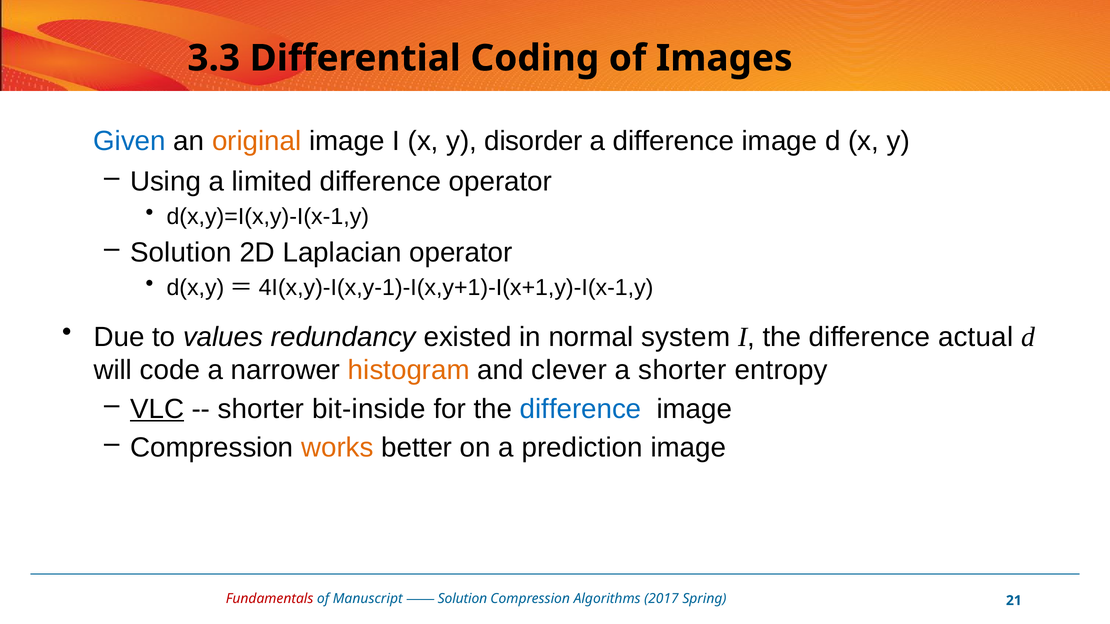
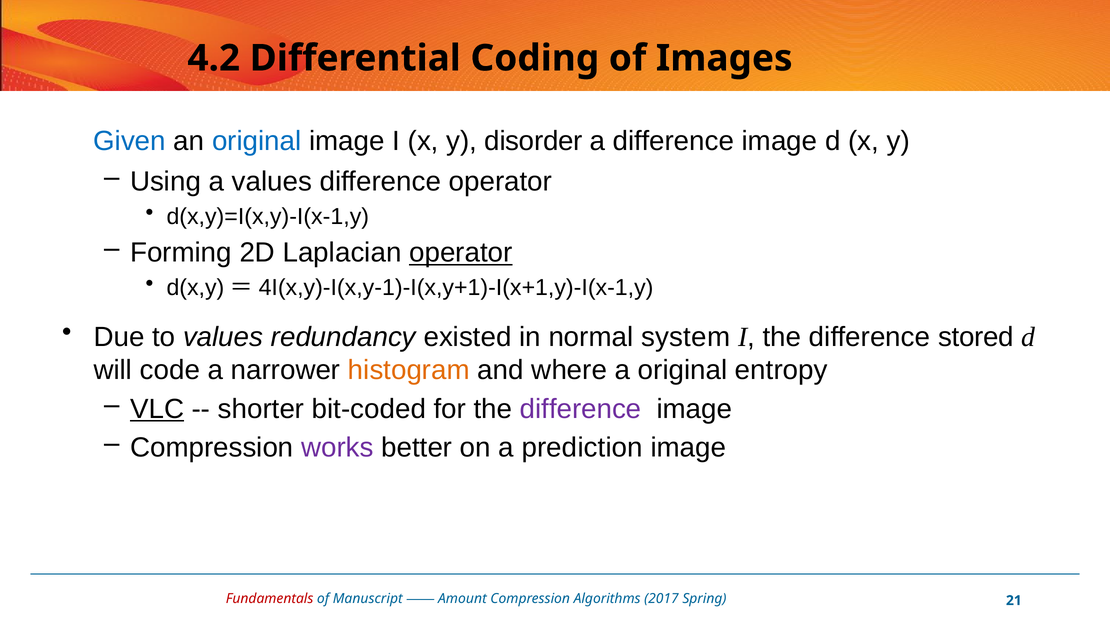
3.3: 3.3 -> 4.2 (214, 58)
original colour: orange -> blue (257, 141)
a limited: limited -> values (272, 182)
Solution: Solution -> Forming (181, 253)
operator underline: none -> present (461, 253)
actual: actual -> stored (976, 337)
clever: clever -> where (569, 370)
a shorter: shorter -> original (683, 370)
bit-inside: bit-inside -> bit-coded (369, 409)
difference colour: blue -> purple (581, 409)
works colour: orange -> purple (337, 448)
Solution: Solution -> Amount (462, 599)
